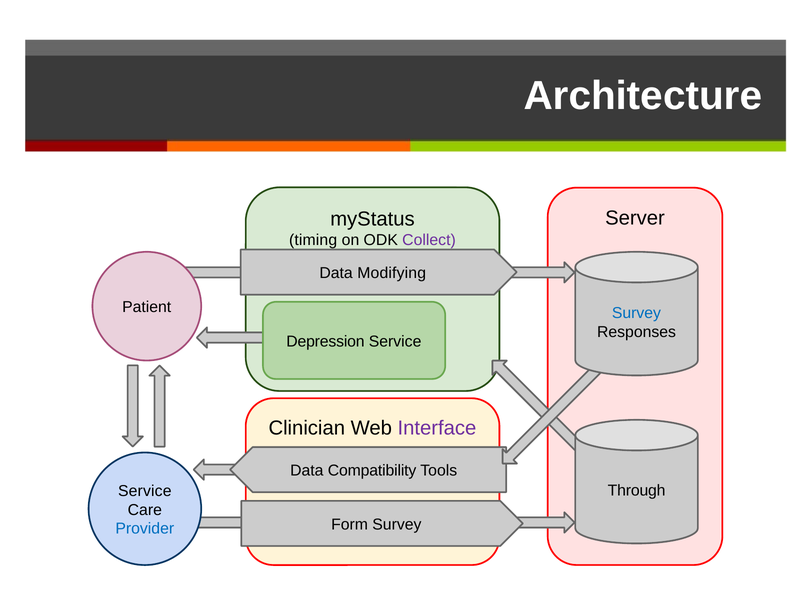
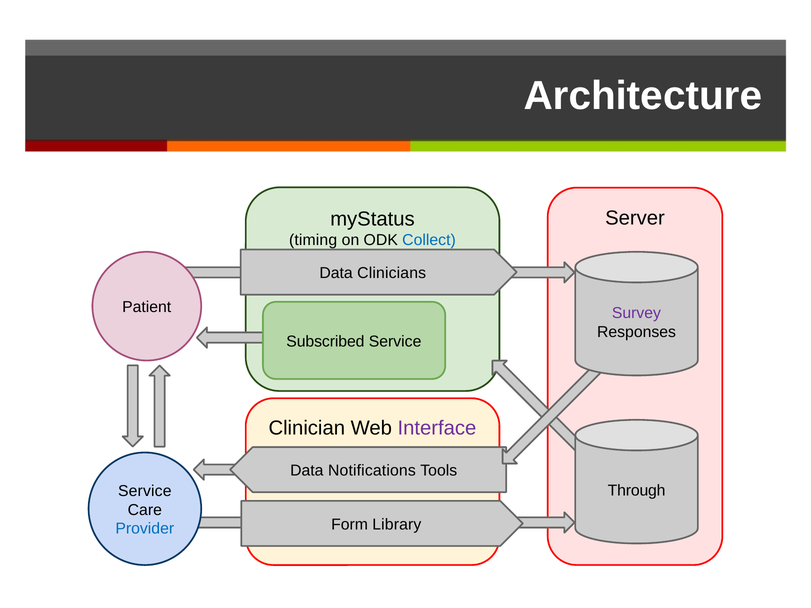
Collect colour: purple -> blue (429, 240)
Modifying: Modifying -> Clinicians (392, 273)
Survey colour: blue -> purple (636, 313)
Depression: Depression -> Subscribed (325, 342)
Compatibility: Compatibility -> Notifications (372, 471)
Form Survey: Survey -> Library (397, 525)
